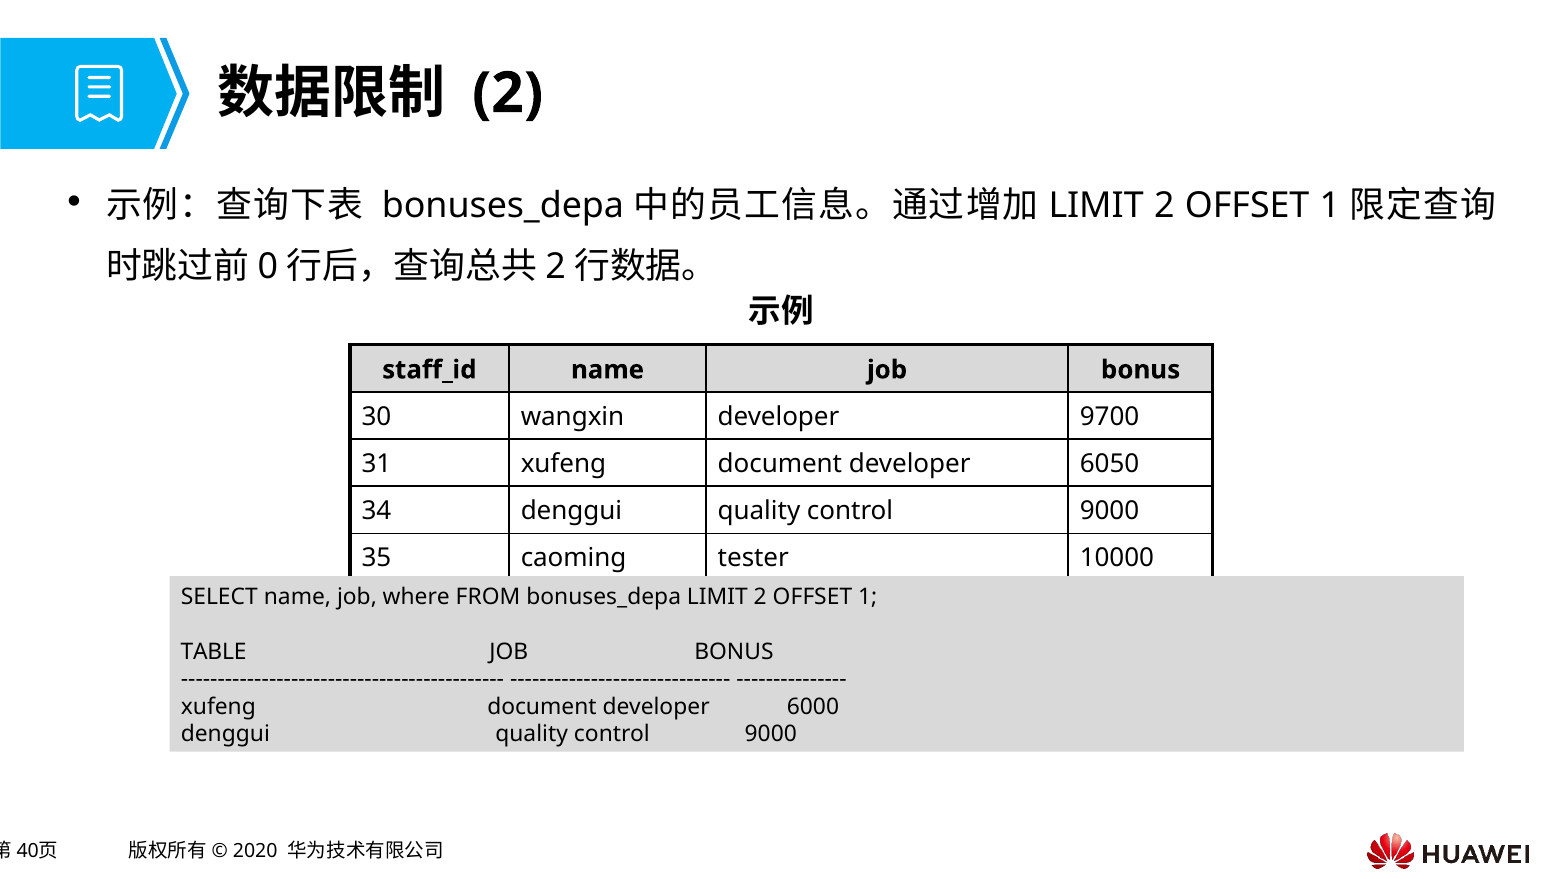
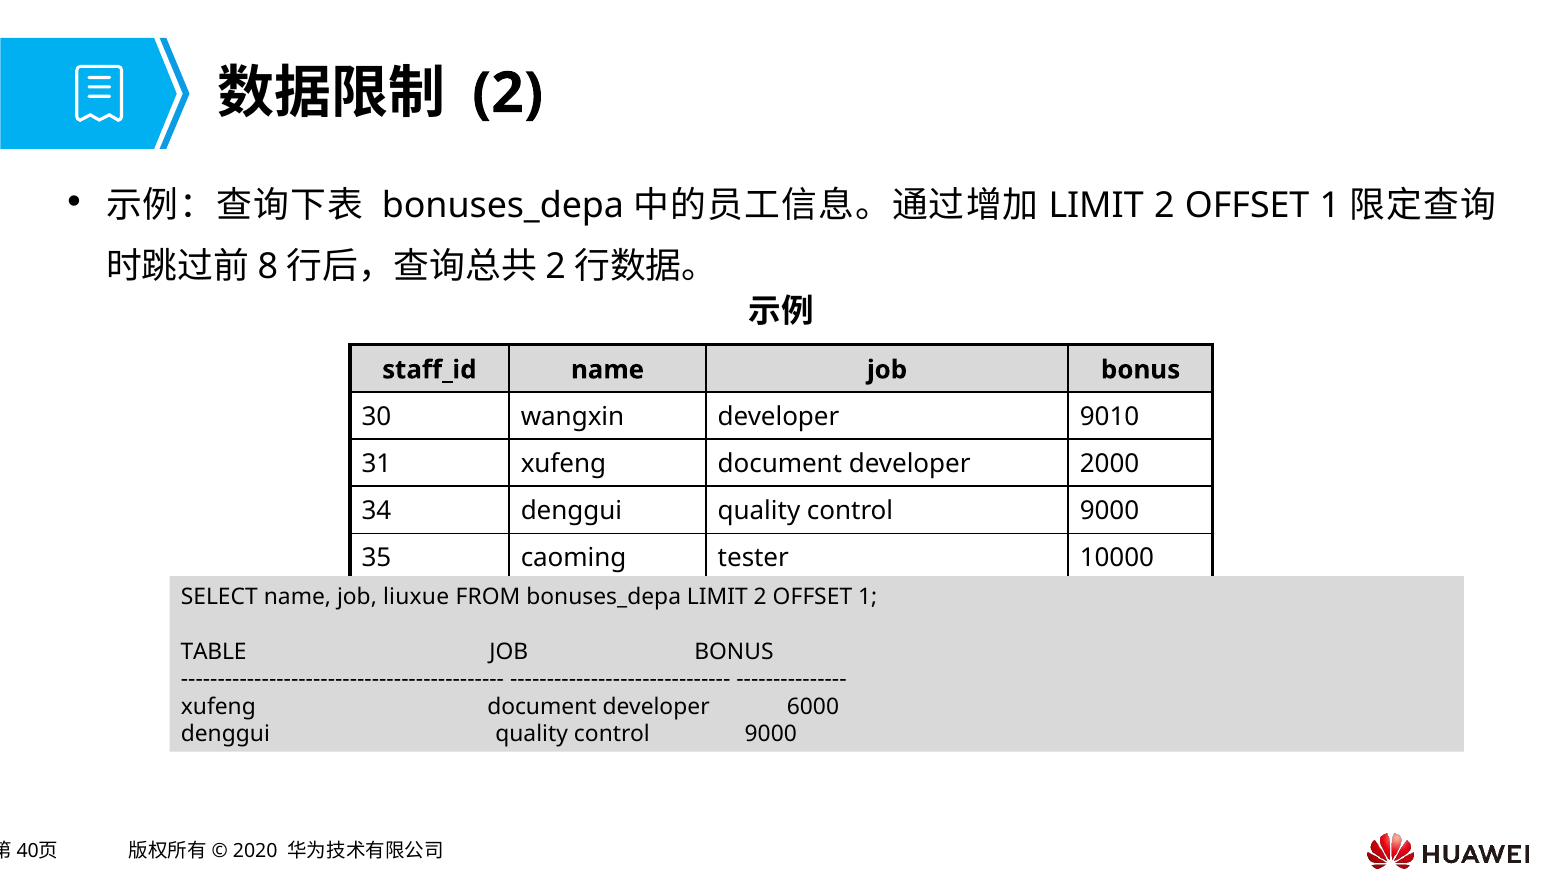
0: 0 -> 8 (268, 266)
9700: 9700 -> 9010 (1110, 417)
6050: 6050 -> 2000 (1110, 464)
where: where -> liuxue (416, 597)
